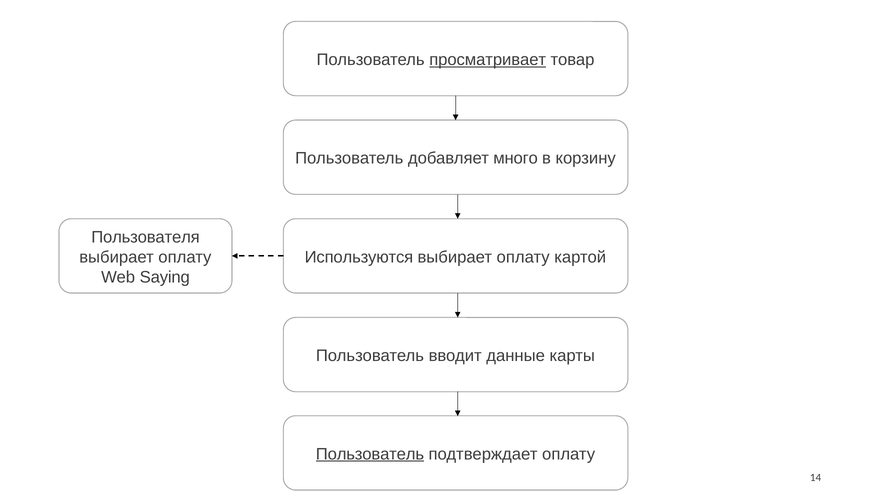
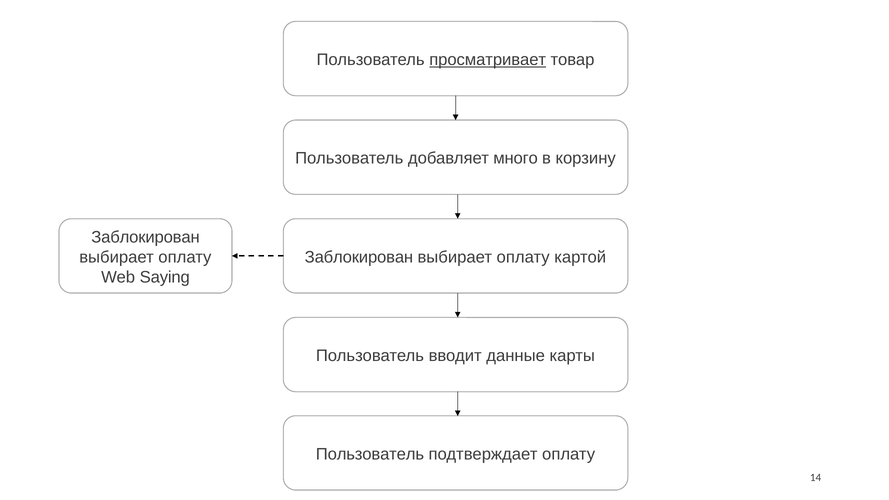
Пользователя: Пользователя -> Заблокирован (145, 237)
Используются: Используются -> Заблокирован (359, 257)
Пользователь underline: present -> none (370, 454)
